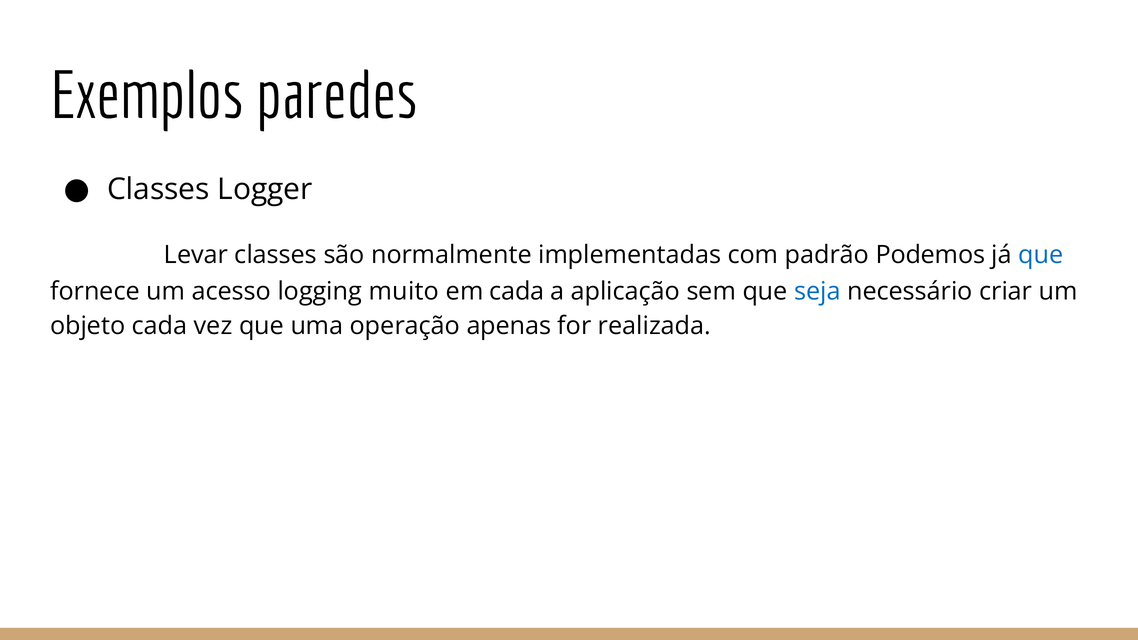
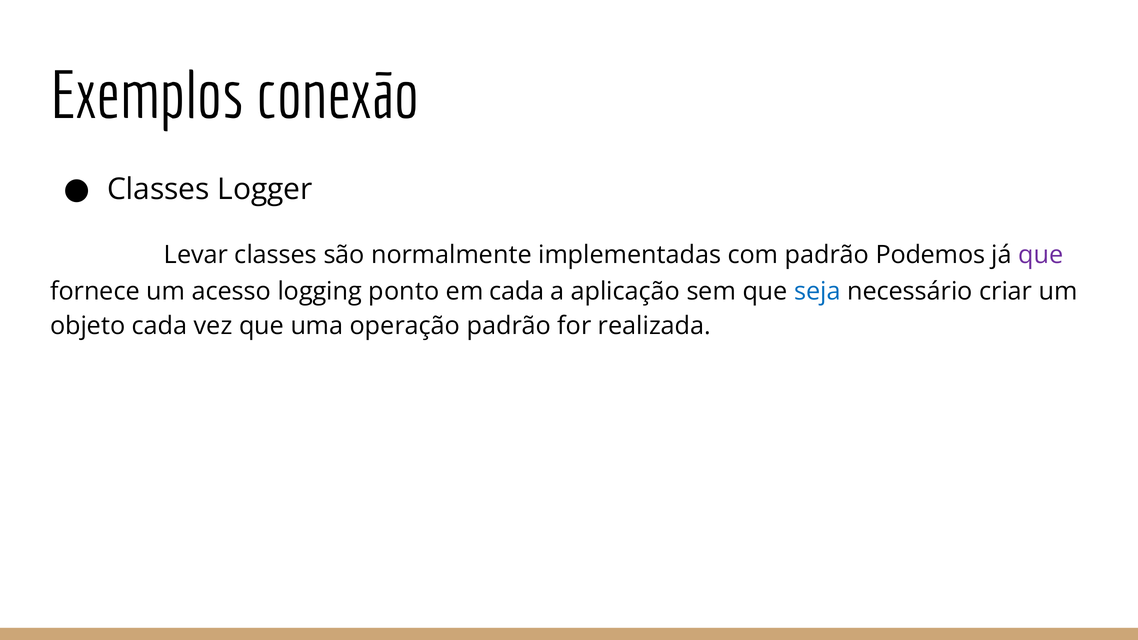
paredes: paredes -> conexão (338, 96)
que colour: blue -> purple (1041, 255)
muito: muito -> ponto (404, 291)
operação apenas: apenas -> padrão (509, 326)
